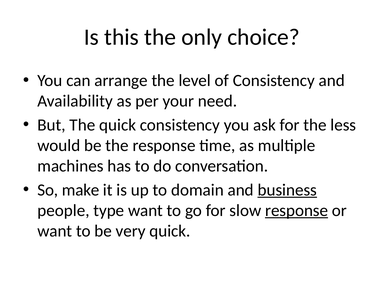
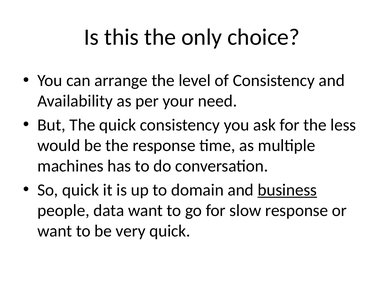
So make: make -> quick (81, 190)
type: type -> data (109, 210)
response underline: present -> none (297, 210)
